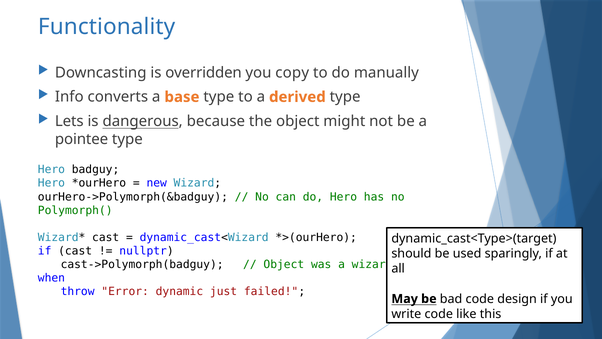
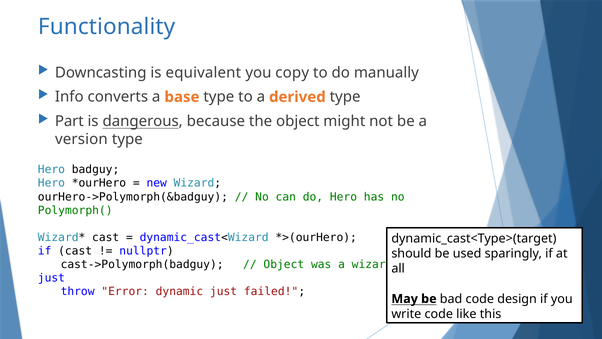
overridden: overridden -> equivalent (203, 73)
Lets: Lets -> Part (69, 121)
pointee: pointee -> version (81, 139)
when: when -> just (51, 278)
